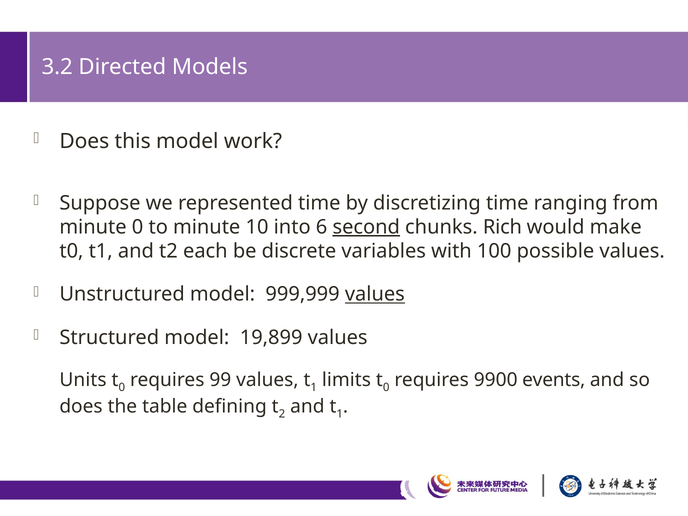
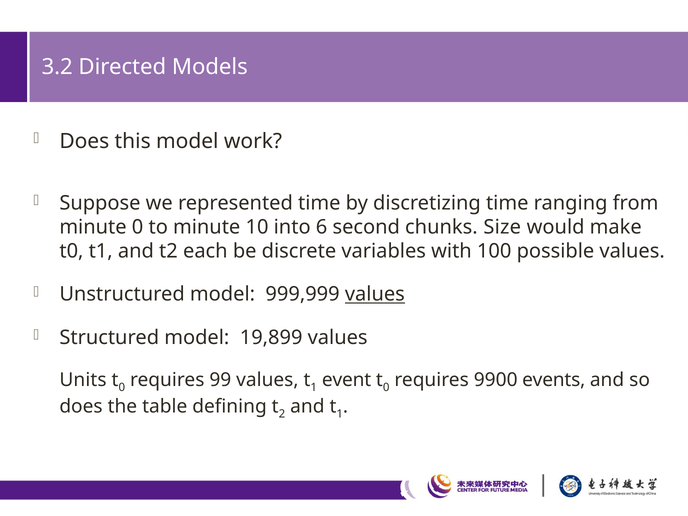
second underline: present -> none (366, 227)
Rich: Rich -> Size (502, 227)
limits: limits -> event (347, 380)
